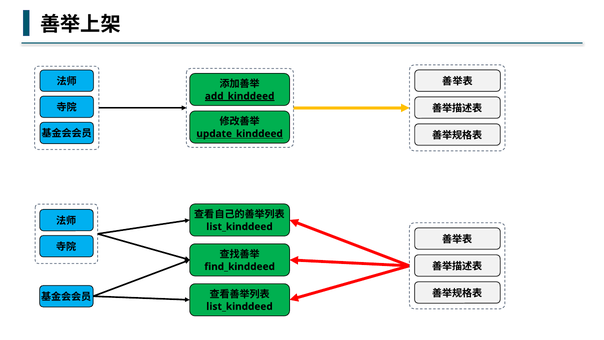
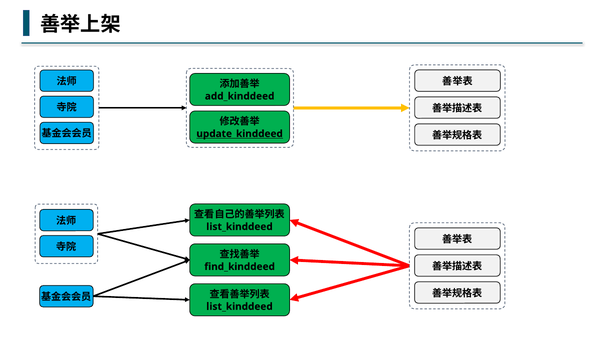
add_kinddeed underline: present -> none (240, 96)
